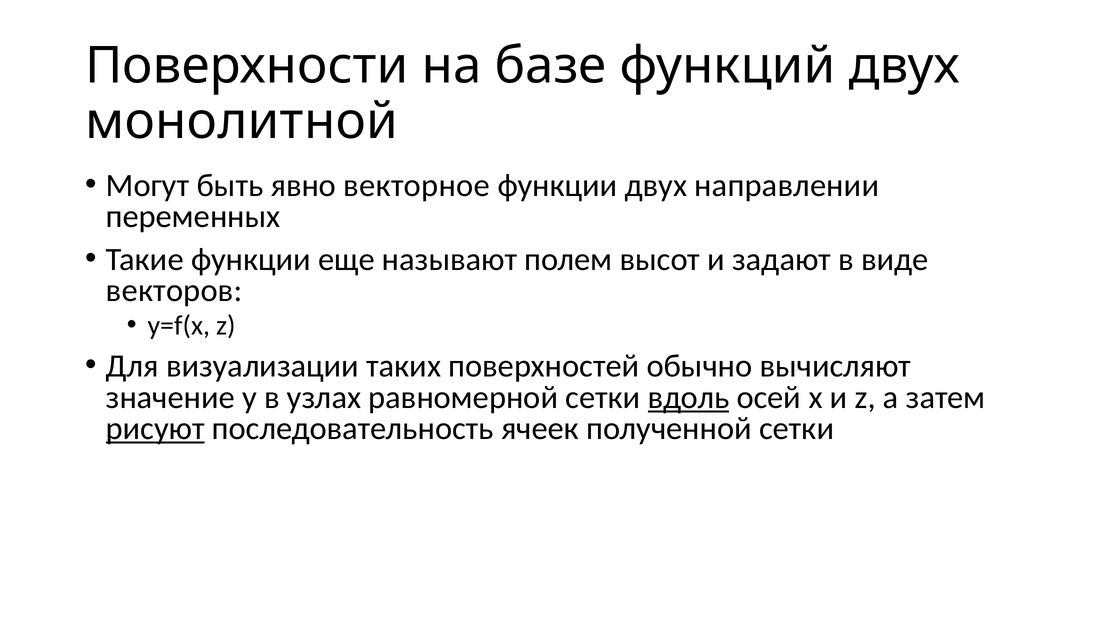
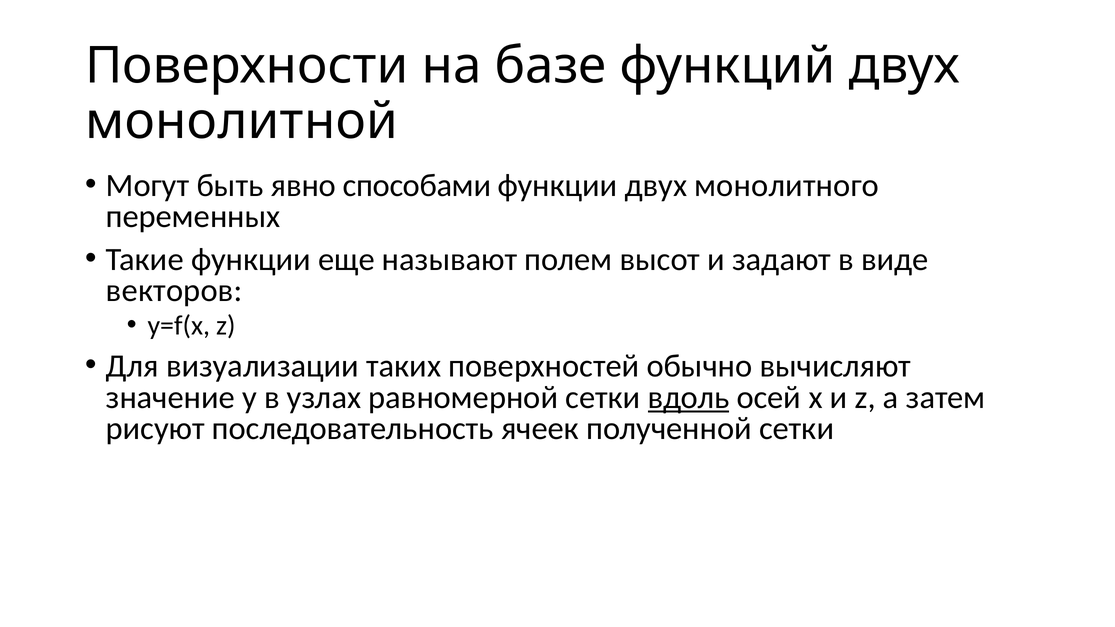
векторное: векторное -> способами (417, 185)
направлении: направлении -> монолитного (787, 185)
рисуют underline: present -> none (155, 429)
